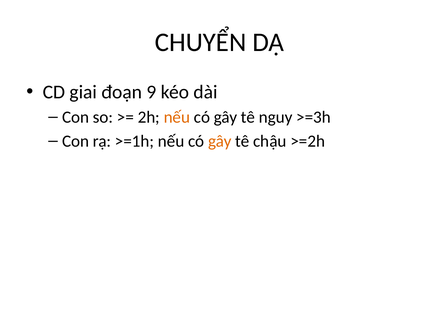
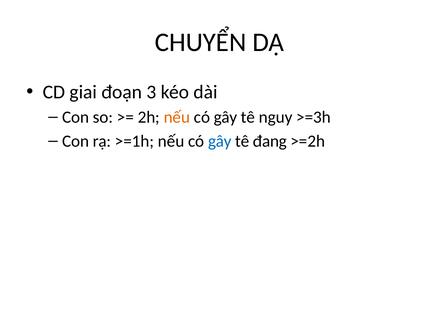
9: 9 -> 3 (152, 92)
gây colour: orange -> blue (220, 141)
chậu: chậu -> đang (270, 141)
